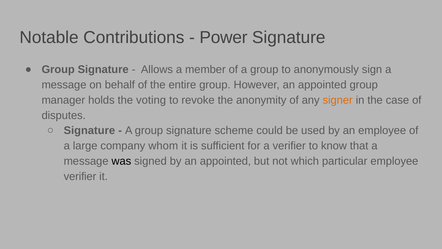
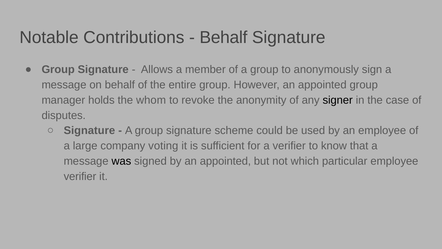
Power: Power -> Behalf (223, 37)
voting: voting -> whom (151, 100)
signer colour: orange -> black (338, 100)
whom: whom -> voting (163, 146)
